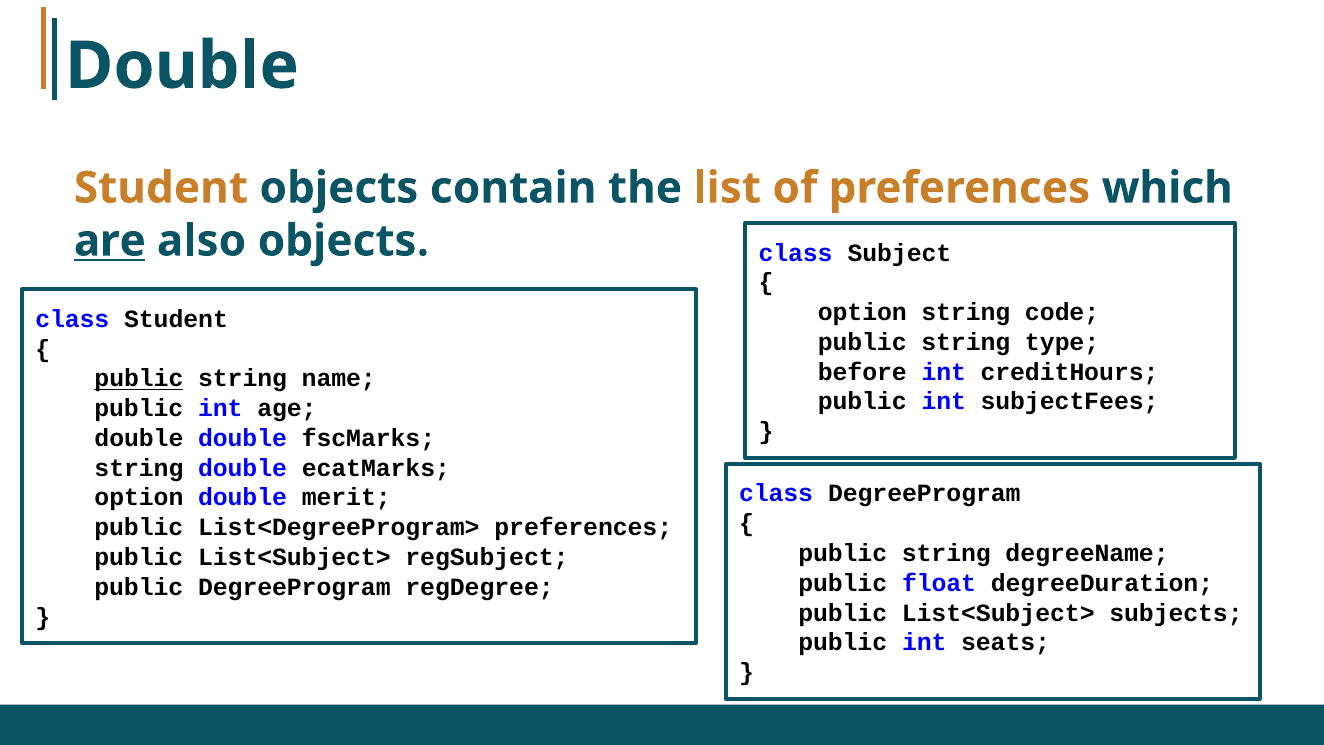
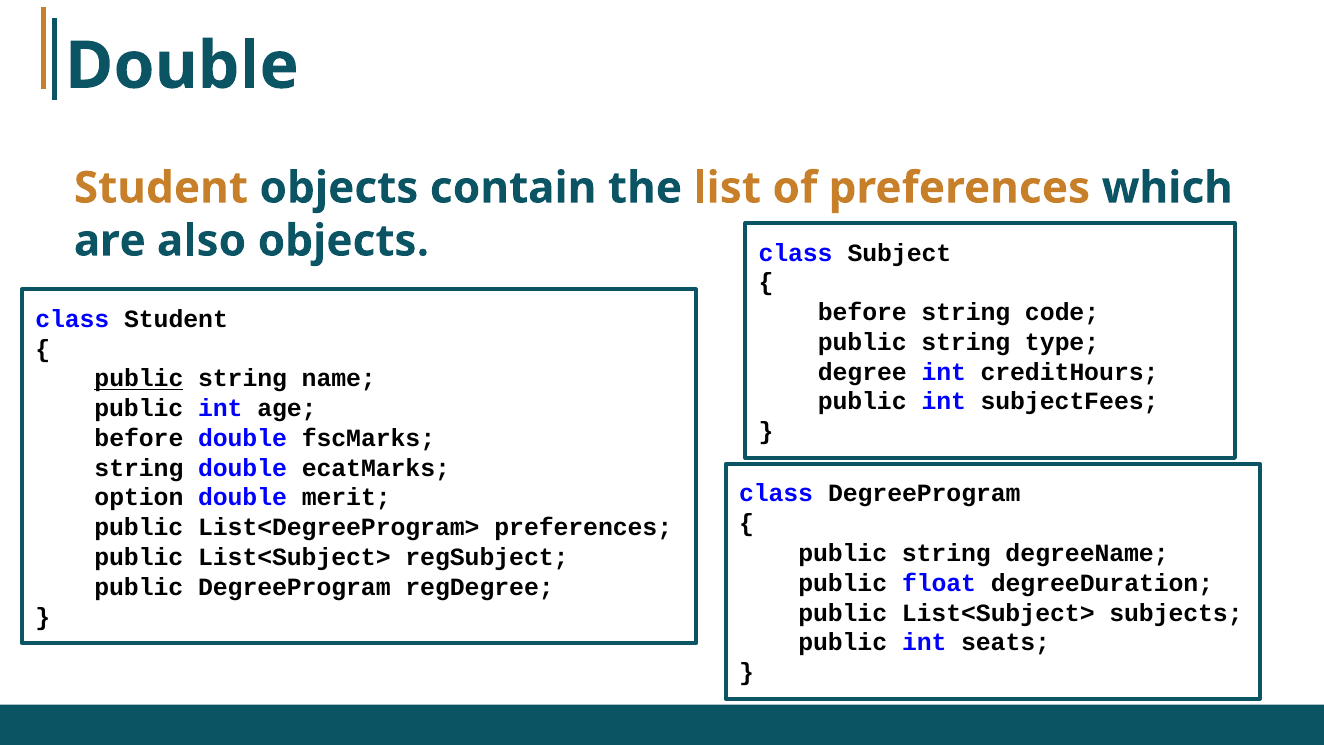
are underline: present -> none (110, 241)
option: option -> before (862, 312)
before: before -> degree (862, 372)
double: double -> before (139, 438)
